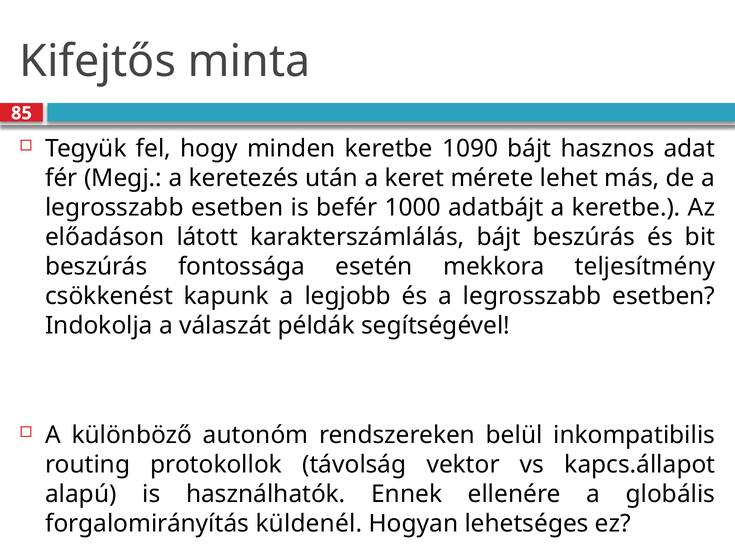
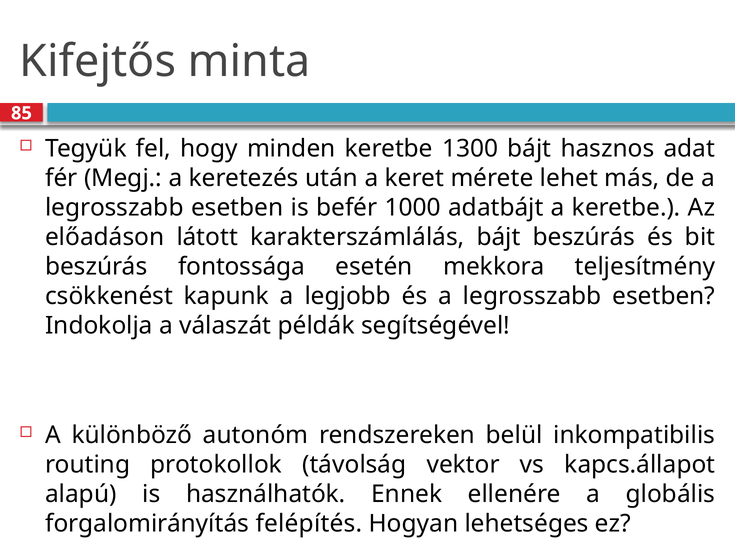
1090: 1090 -> 1300 (470, 149)
küldenél: küldenél -> felépítés (309, 523)
